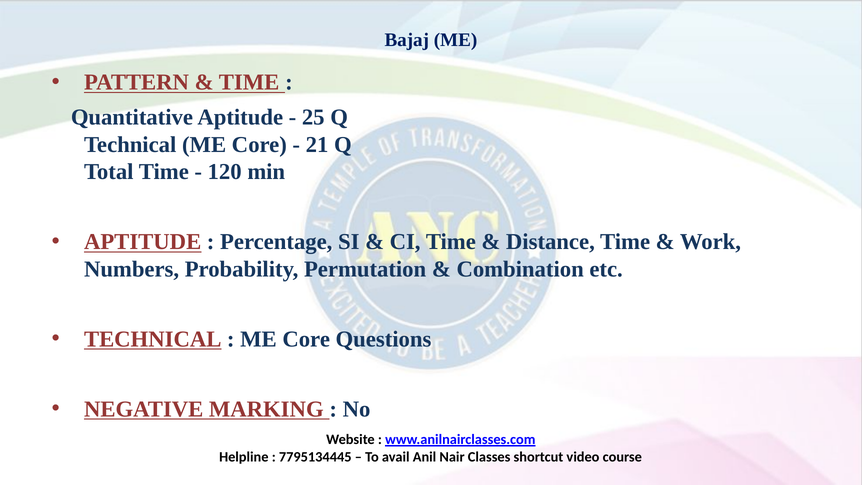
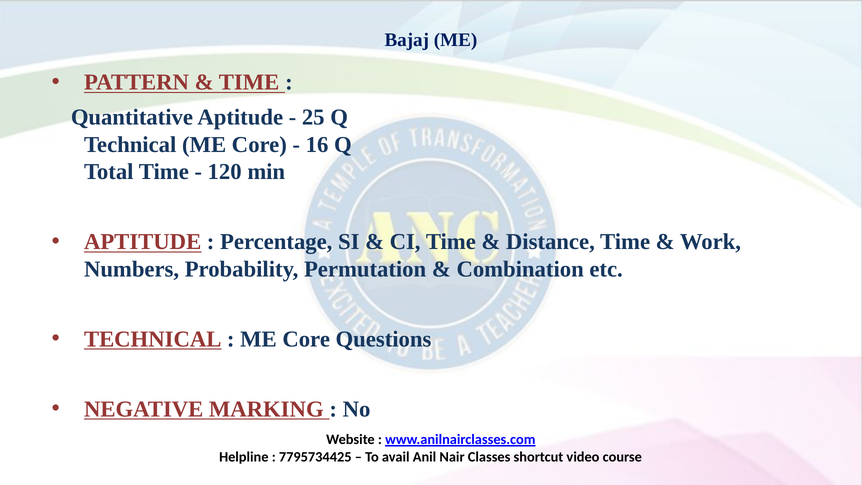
21: 21 -> 16 (317, 145)
7795134445: 7795134445 -> 7795734425 (315, 457)
